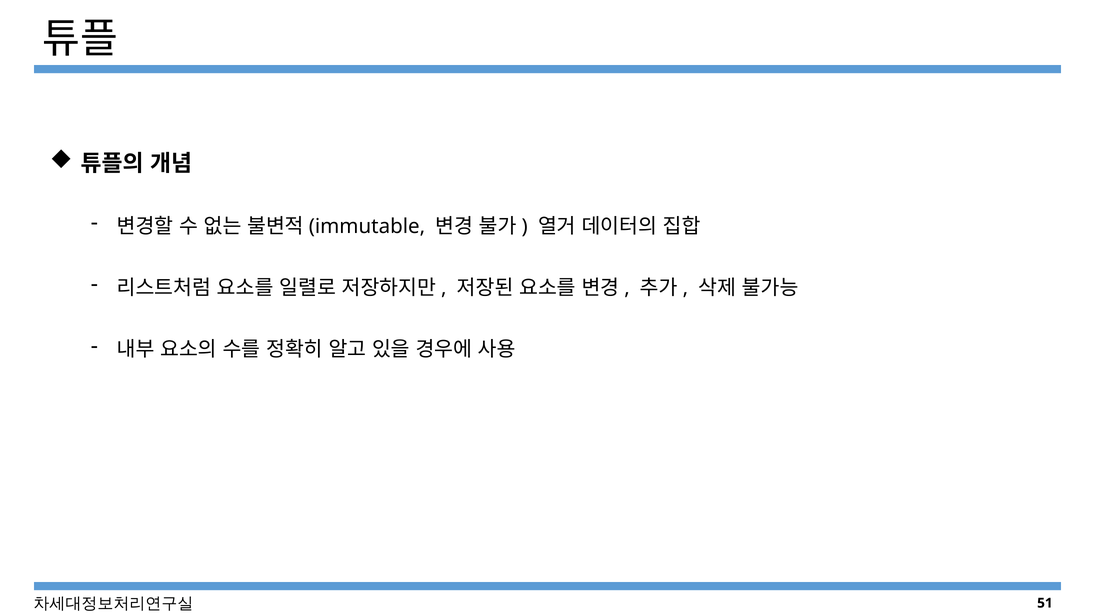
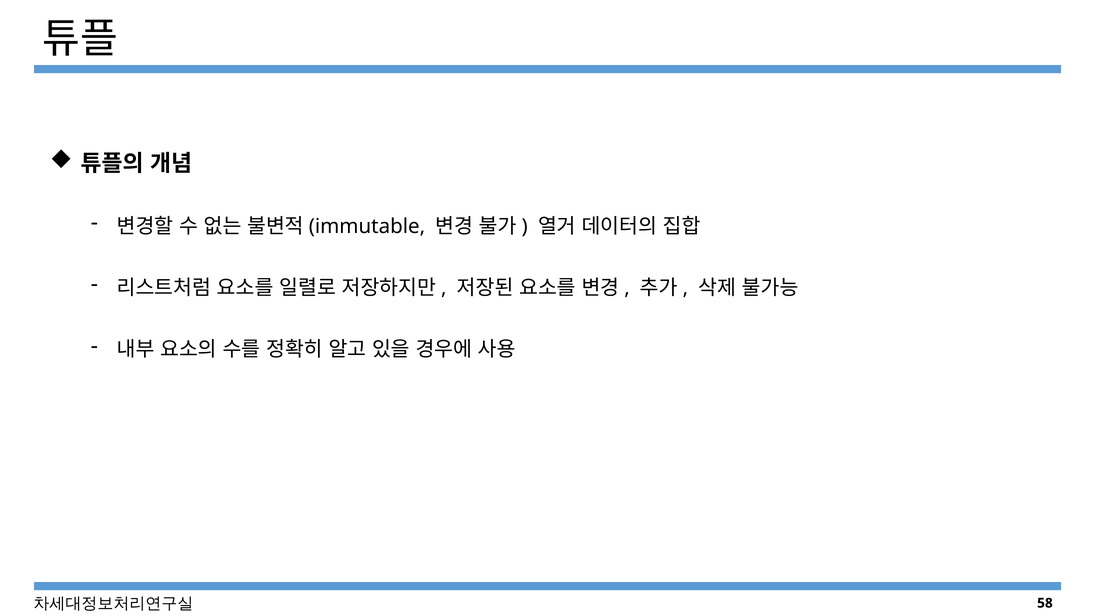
51: 51 -> 58 (1045, 603)
